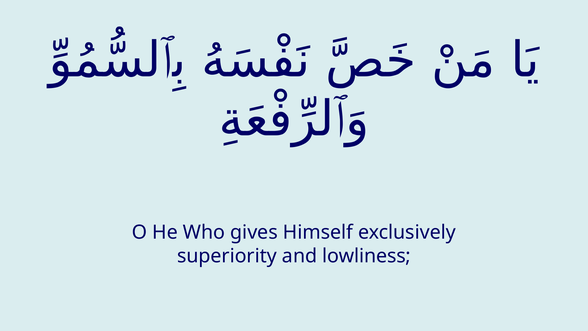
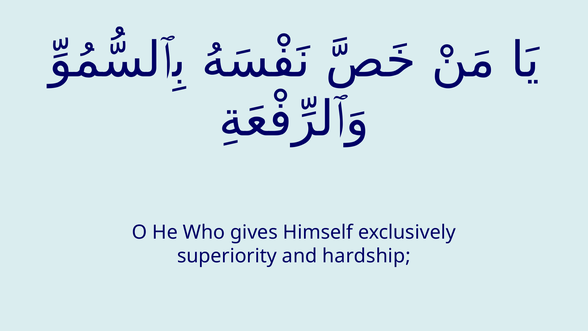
lowliness: lowliness -> hardship (366, 256)
